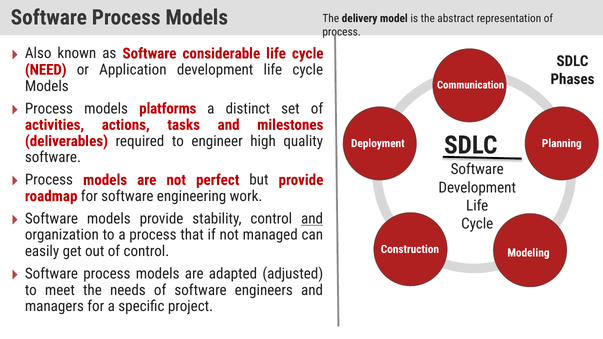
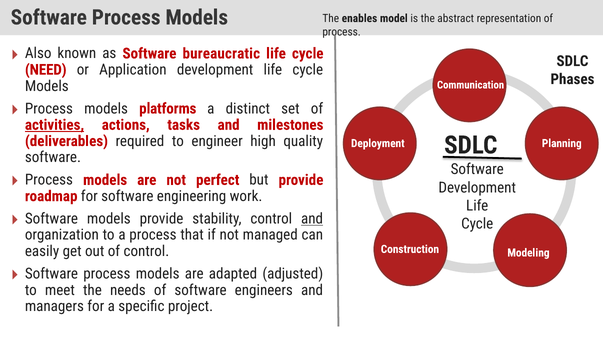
delivery: delivery -> enables (359, 18)
considerable: considerable -> bureaucratic (221, 54)
activities underline: none -> present (55, 125)
